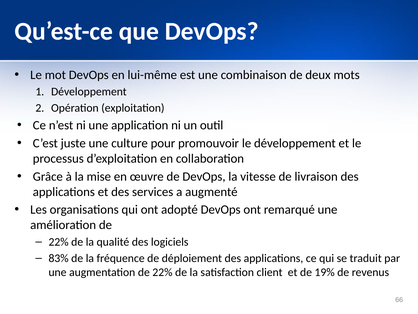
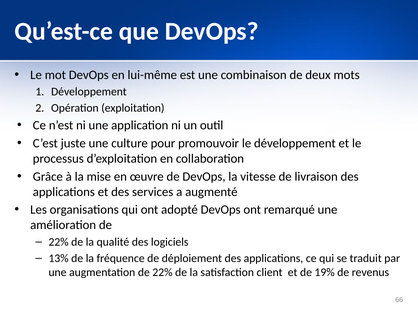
83%: 83% -> 13% (59, 258)
